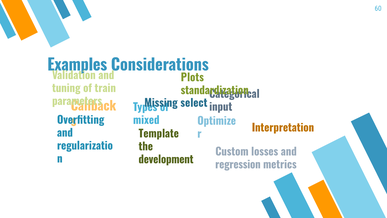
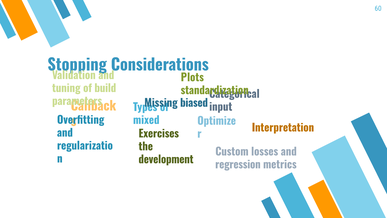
Examples: Examples -> Stopping (77, 65)
train: train -> build (105, 88)
select: select -> biased (194, 103)
Template: Template -> Exercises (159, 134)
